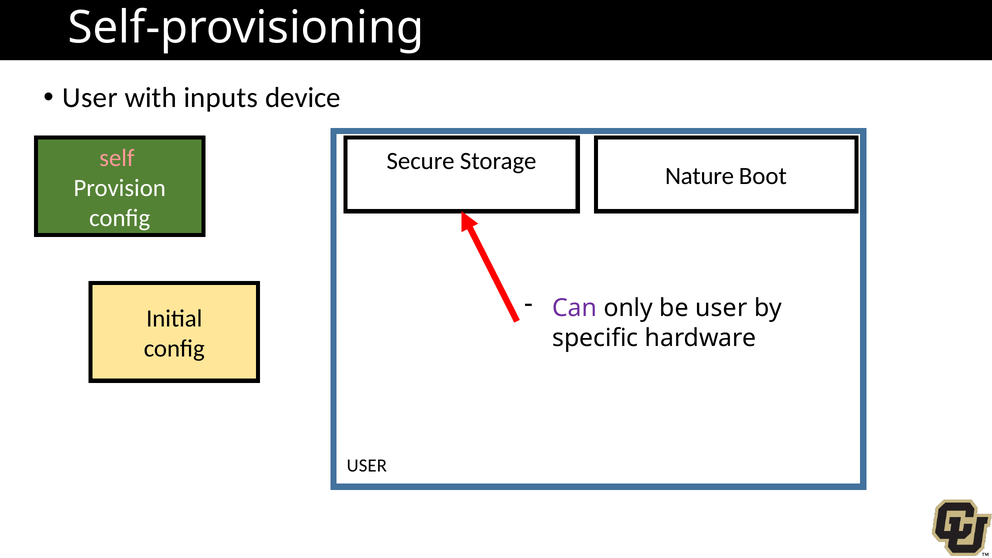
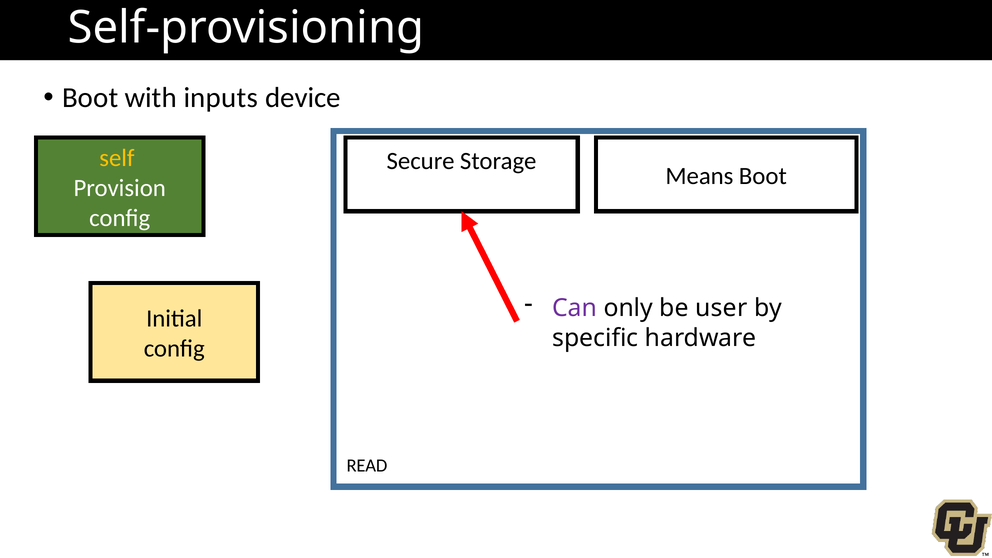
User: User -> Boot (90, 98)
self colour: pink -> yellow (117, 158)
Nature: Nature -> Means (699, 176)
USER: USER -> READ (367, 466)
